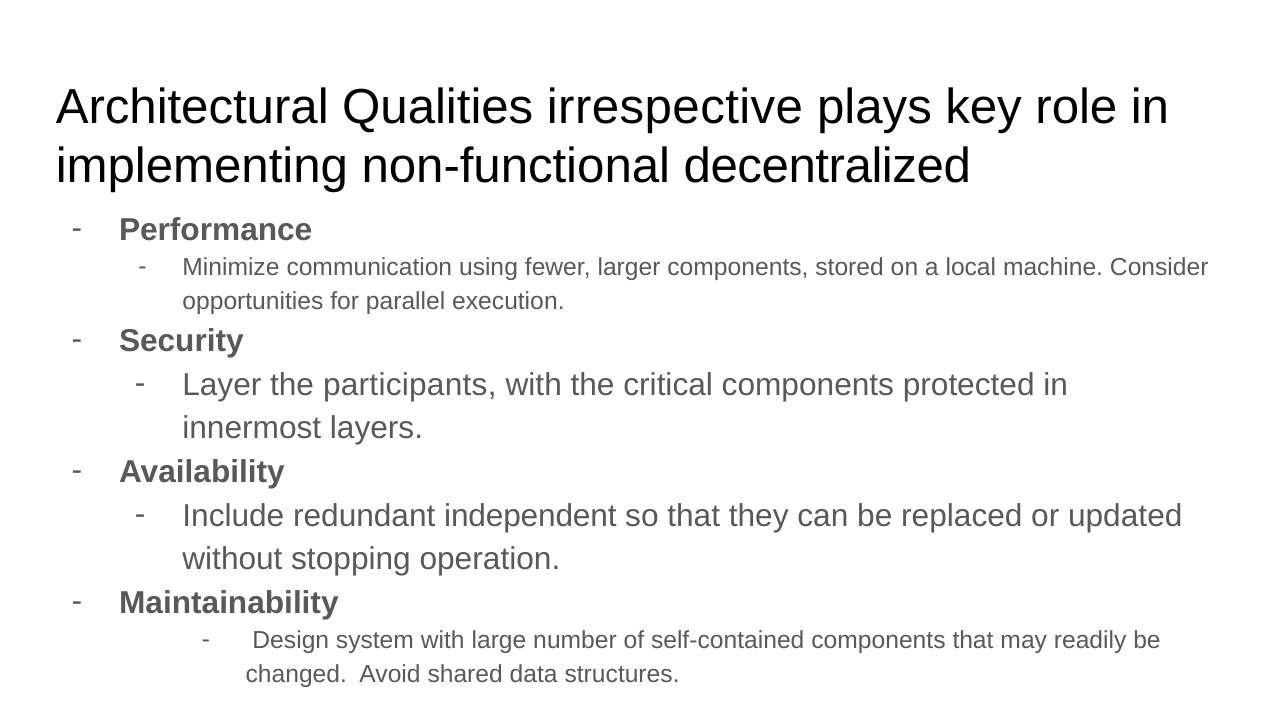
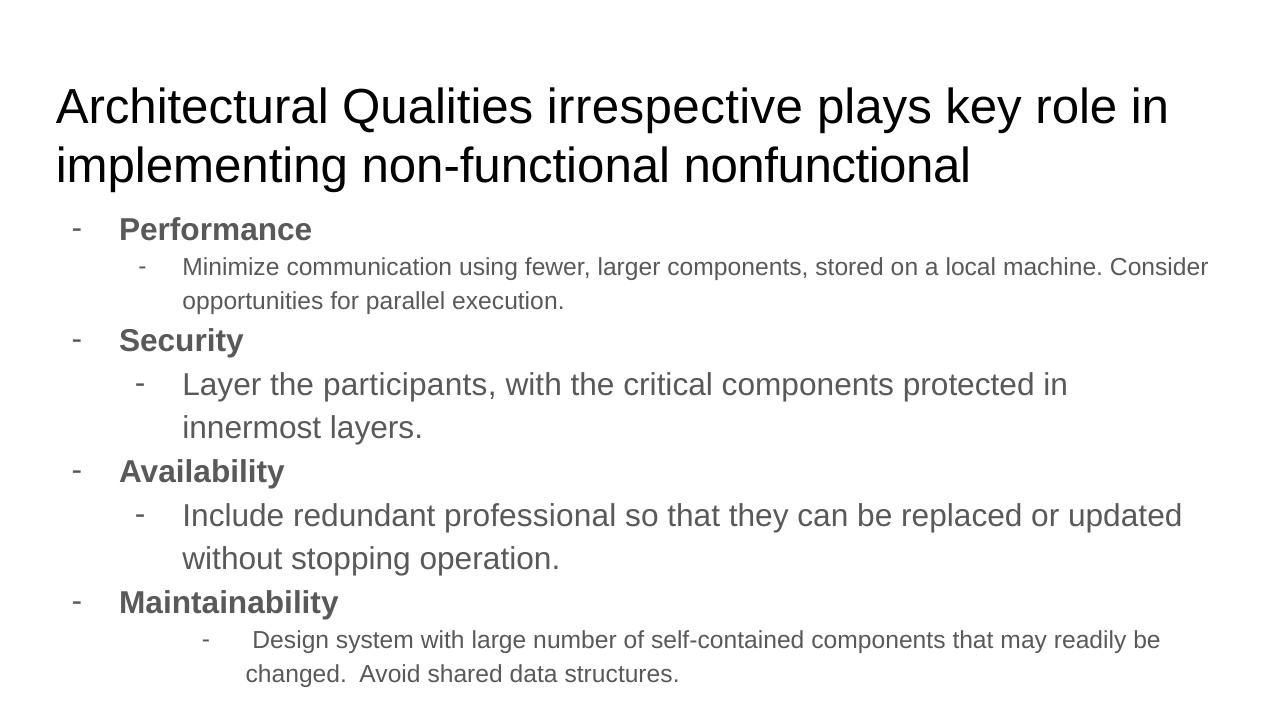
decentralized: decentralized -> nonfunctional (827, 166)
independent: independent -> professional (530, 516)
